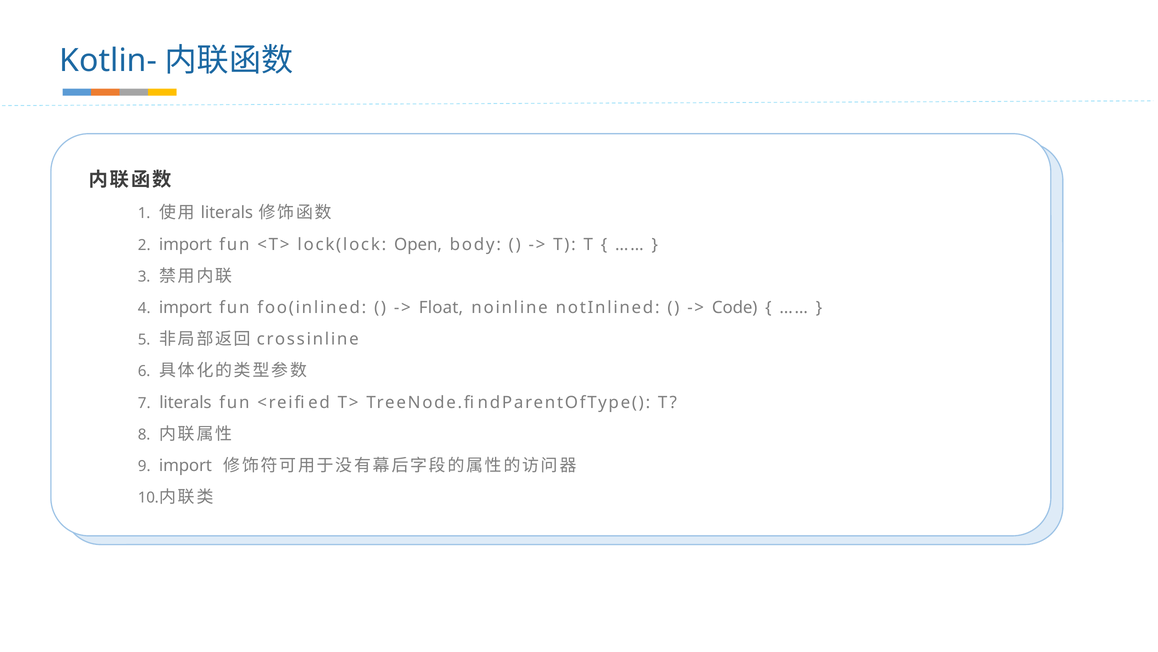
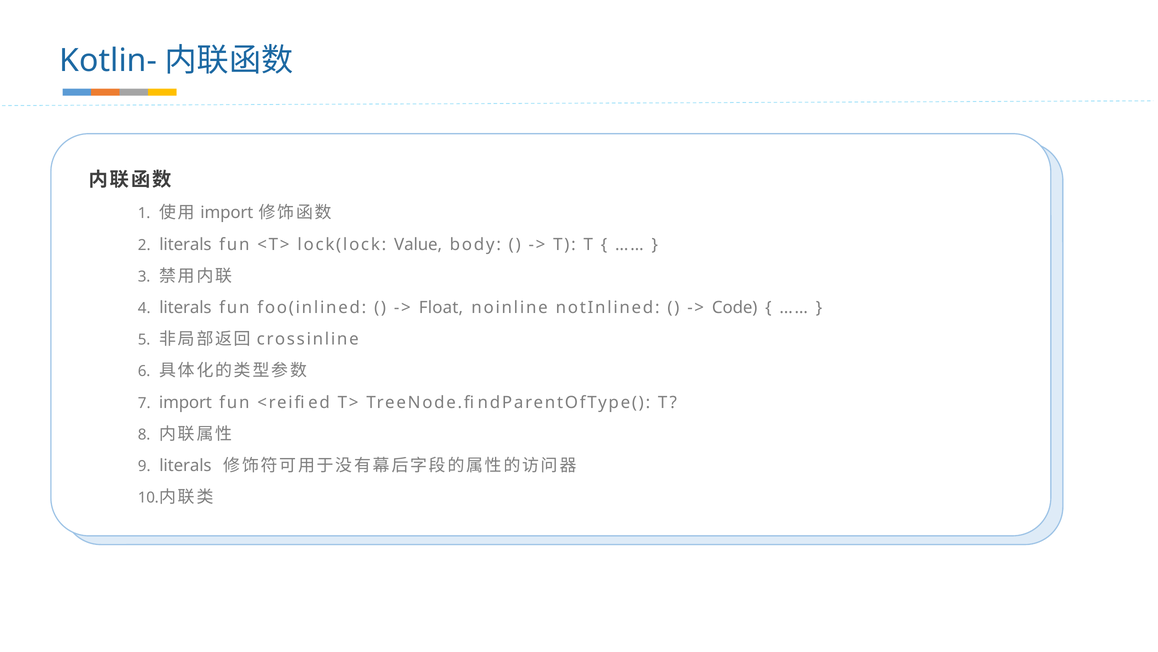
literals: literals -> import (227, 213)
import: import -> literals (185, 244)
Open: Open -> Value (418, 244)
import: import -> literals (185, 307)
literals: literals -> import (185, 402)
import: import -> literals (185, 465)
